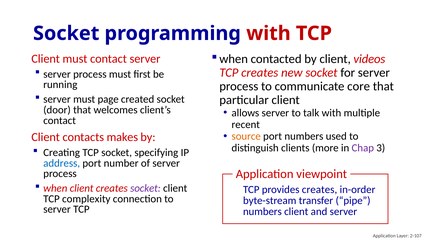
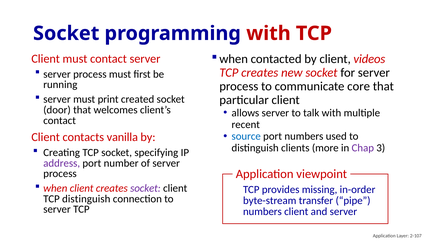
page: page -> print (108, 99)
source colour: orange -> blue (246, 136)
makes: makes -> vanilla (122, 137)
address colour: blue -> purple (62, 163)
provides creates: creates -> missing (320, 189)
TCP complexity: complexity -> distinguish (86, 198)
